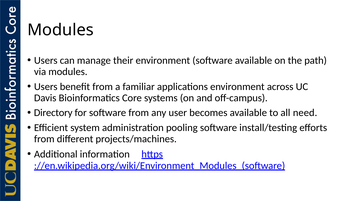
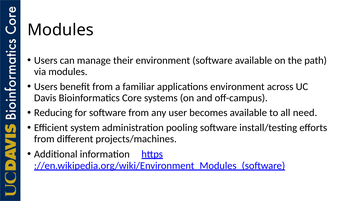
Directory: Directory -> Reducing (53, 113)
